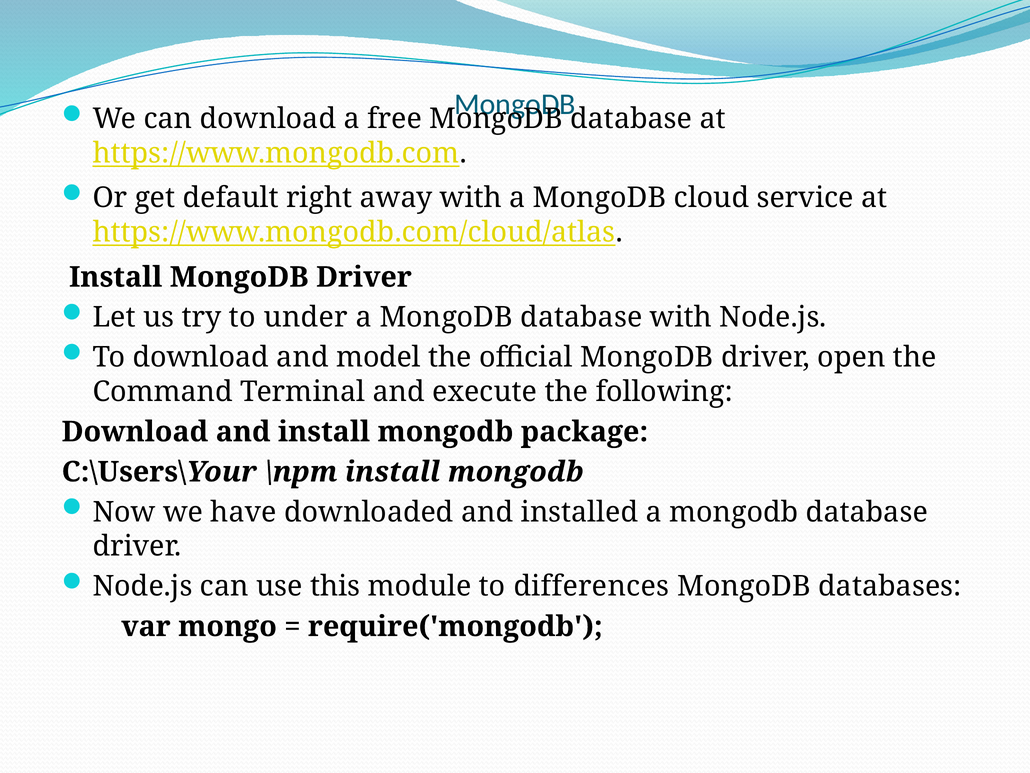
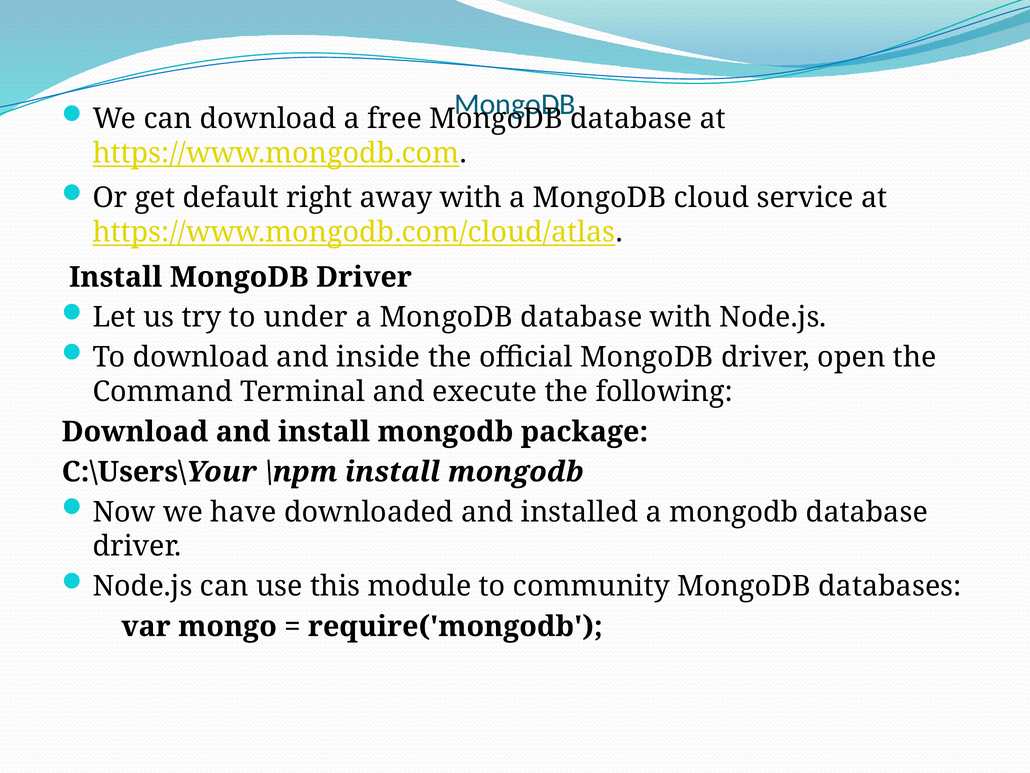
model: model -> inside (378, 357)
differences: differences -> community (591, 586)
